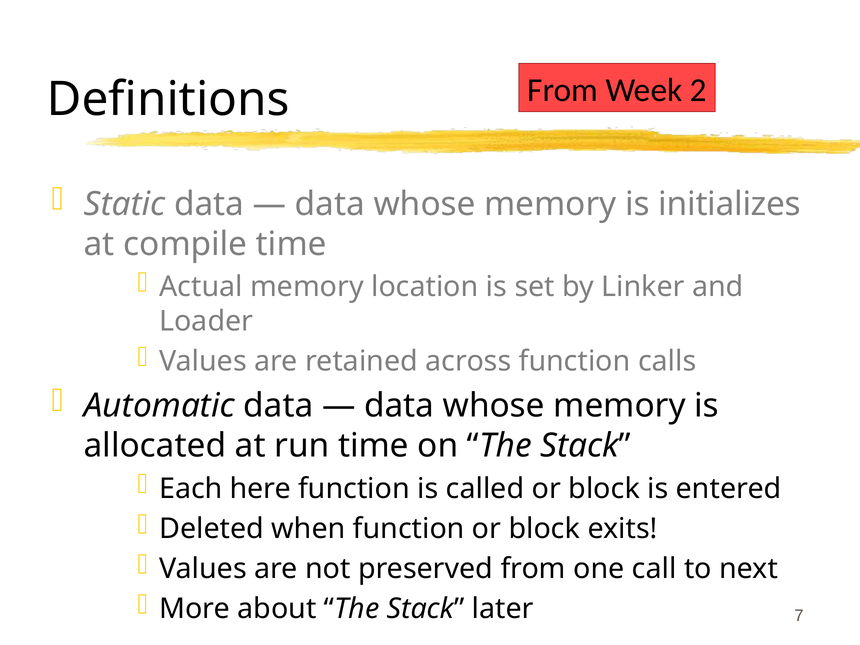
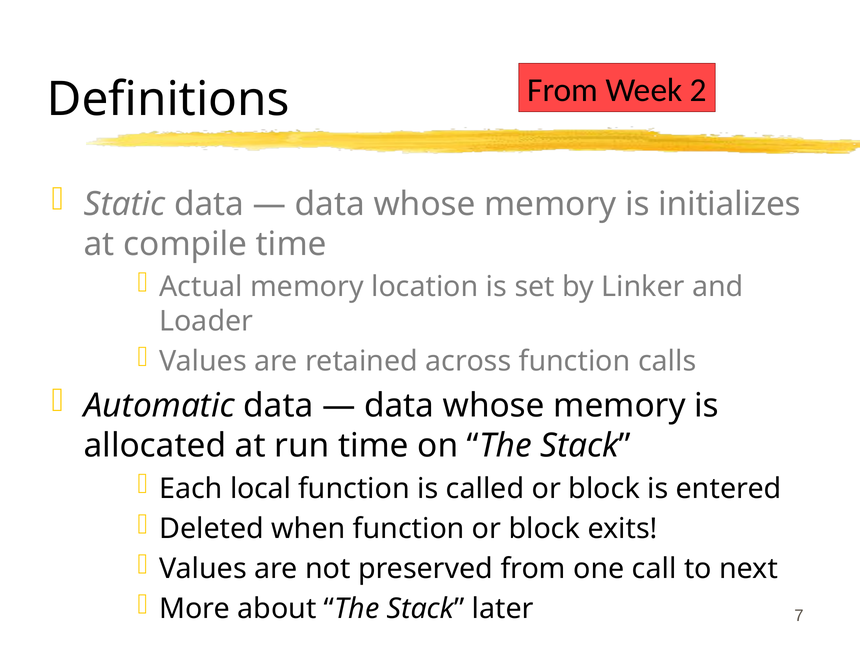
here: here -> local (260, 489)
